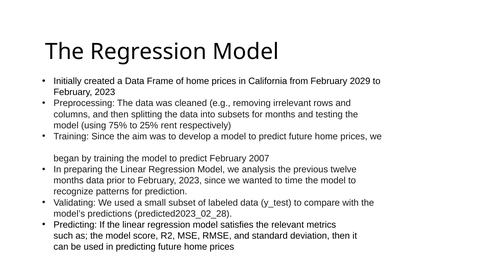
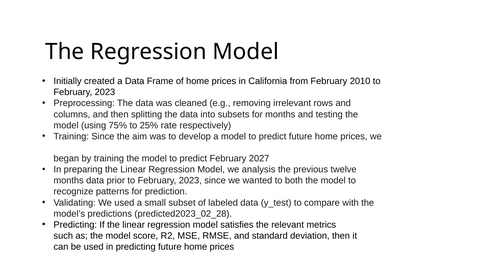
2029: 2029 -> 2010 (360, 81)
rent: rent -> rate (169, 125)
2007: 2007 -> 2027 (259, 158)
time: time -> both (294, 180)
